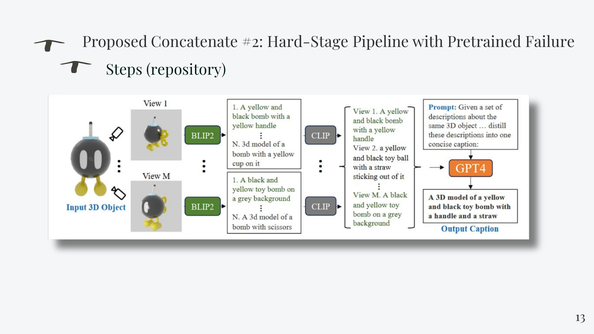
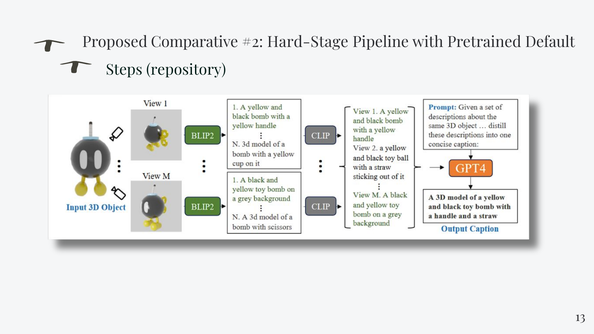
Concatenate: Concatenate -> Comparative (194, 42)
Failure: Failure -> Default (550, 42)
